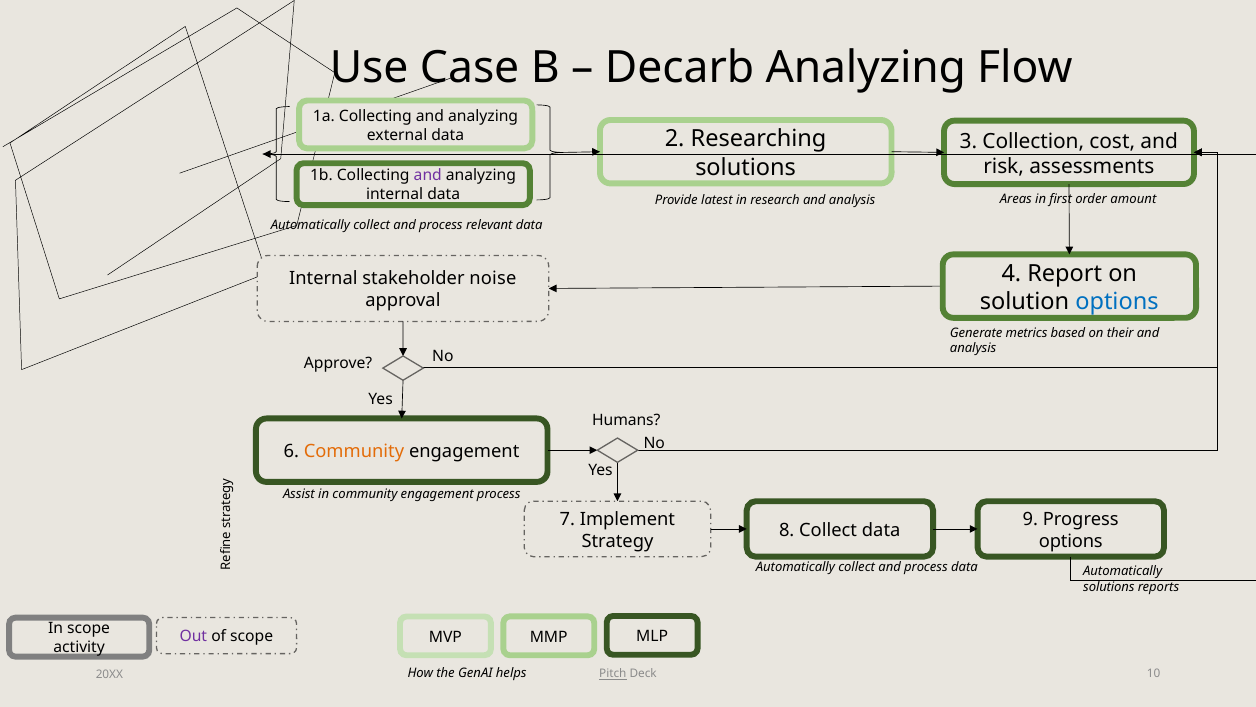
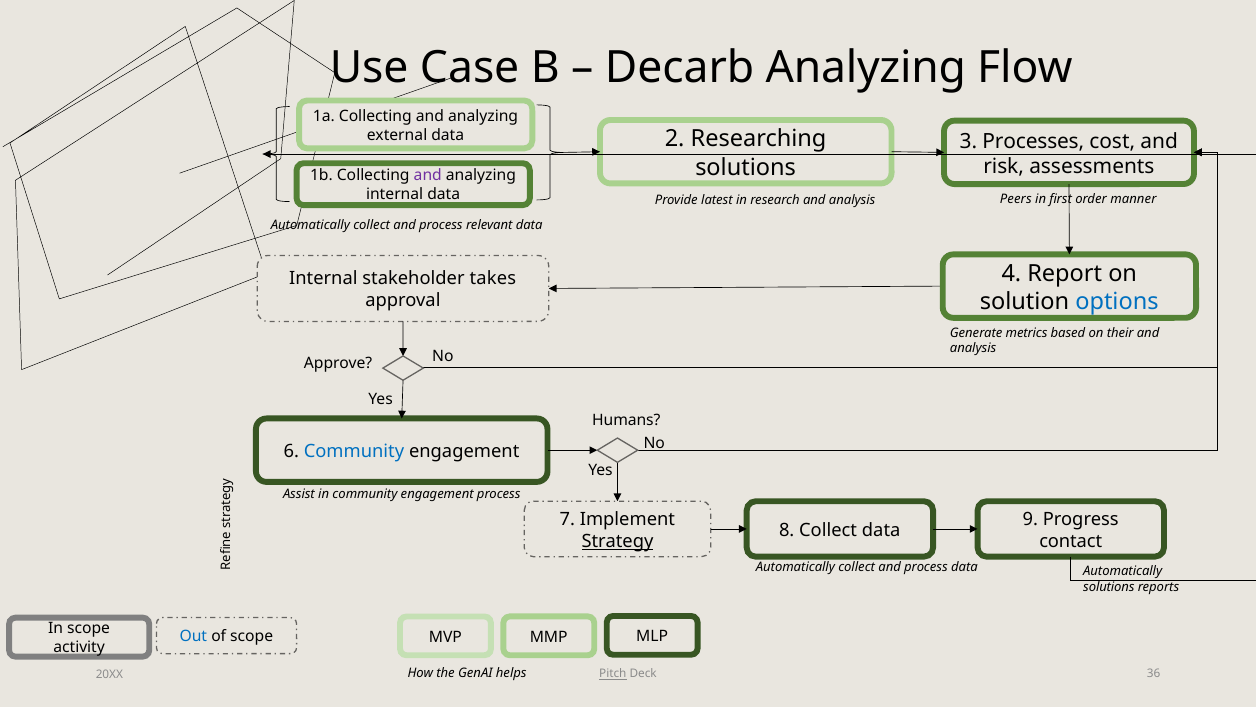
Collection: Collection -> Processes (1033, 141)
Areas: Areas -> Peers (1016, 199)
amount: amount -> manner (1133, 199)
noise: noise -> takes (493, 278)
Community colour: orange -> blue (354, 451)
Strategy underline: none -> present (617, 541)
options: options -> contact (1071, 541)
Out colour: purple -> blue (193, 636)
10: 10 -> 36 (1154, 673)
